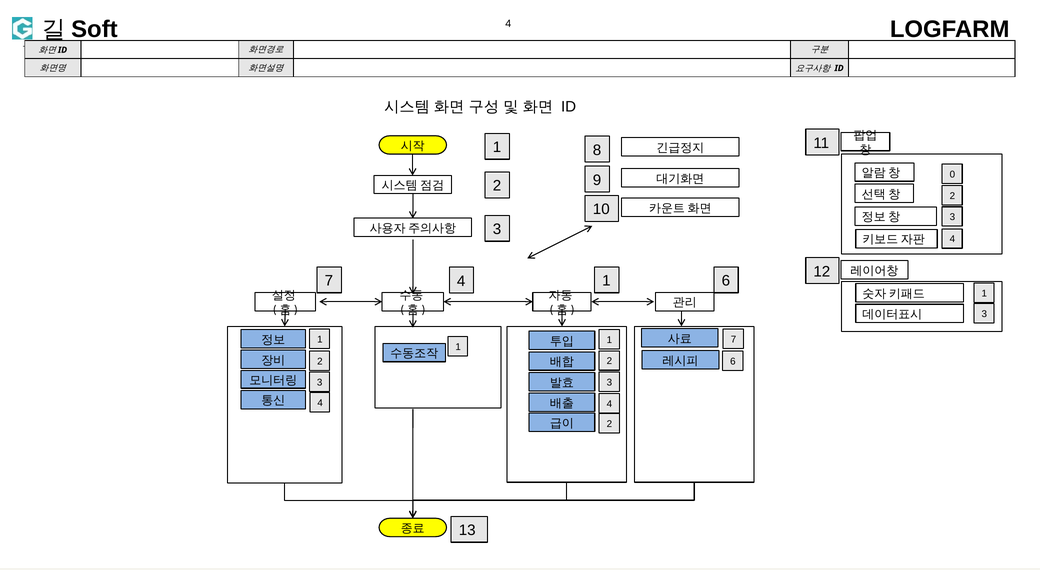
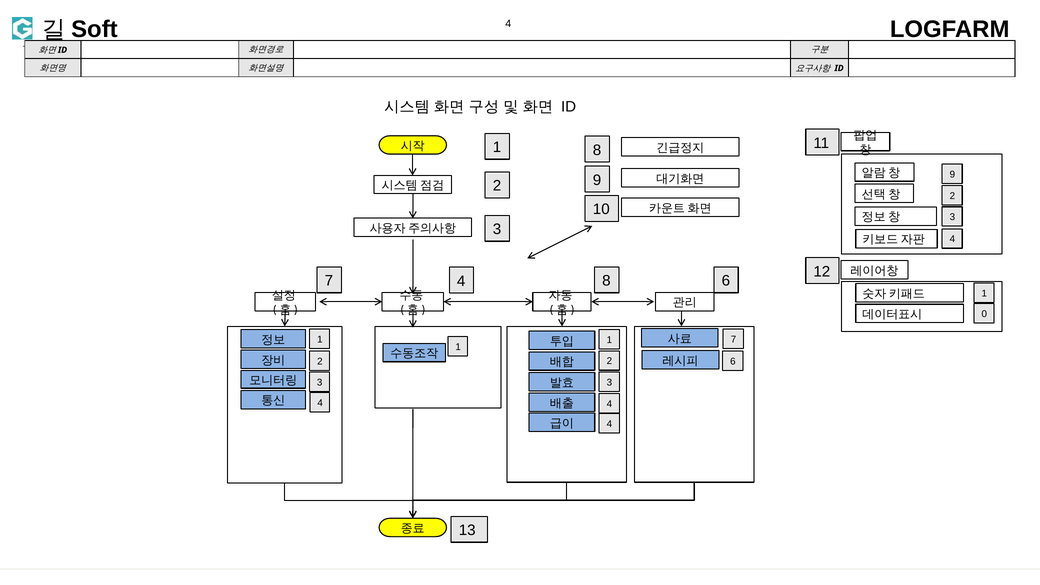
0: 0 -> 9 (952, 175)
1: 1 -> 8 (606, 281)
3: 3 -> 0 (984, 314)
2: 2 -> 4 (609, 424)
